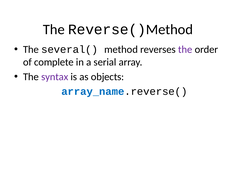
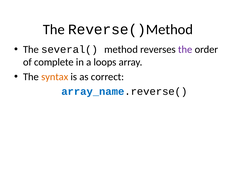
serial: serial -> loops (105, 62)
syntax colour: purple -> orange (55, 77)
objects: objects -> correct (108, 77)
